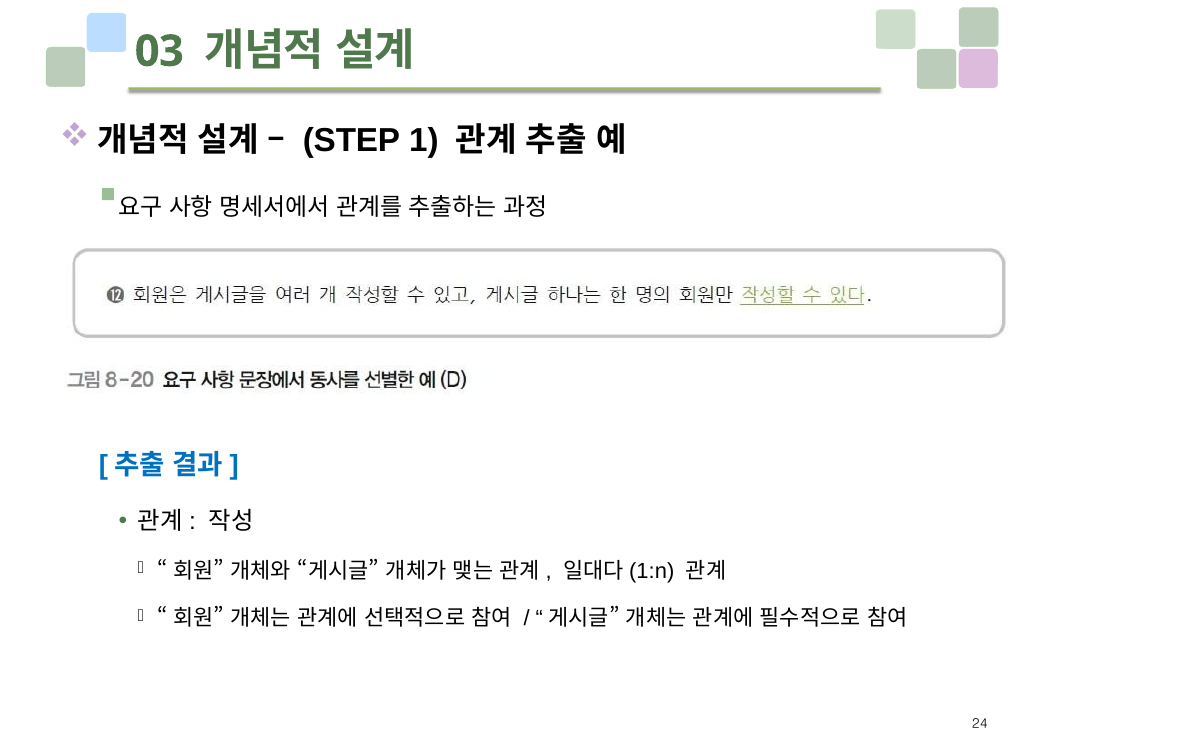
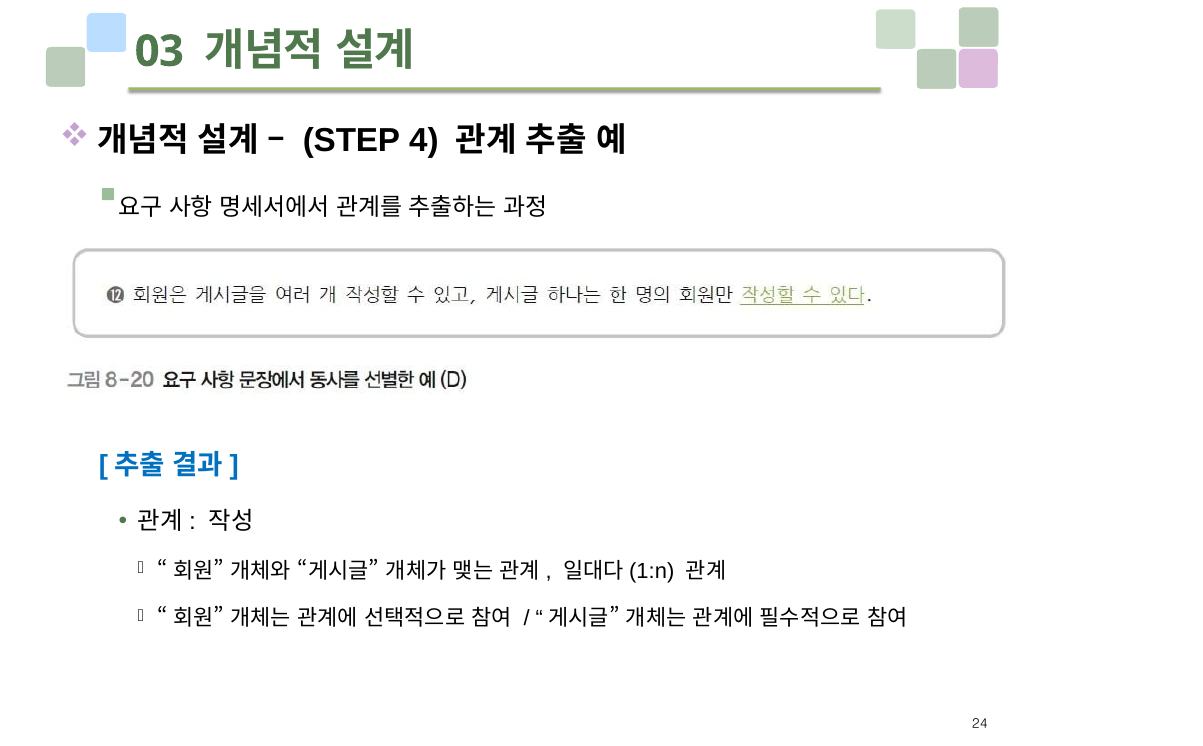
1: 1 -> 4 (424, 141)
